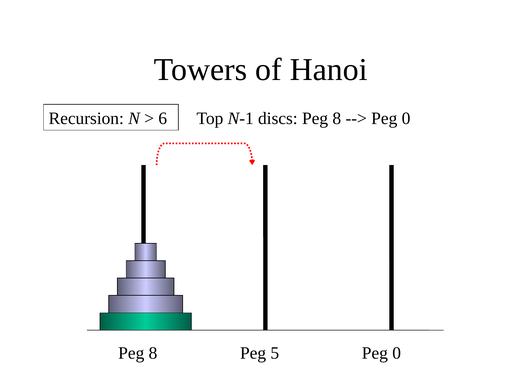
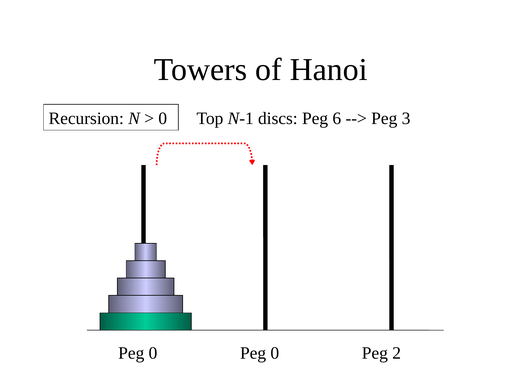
6: 6 -> 0 (163, 119)
discs Peg 8: 8 -> 6 (337, 119)
0: 0 -> 3 (406, 119)
8: 8 -> 0 (153, 354)
5: 5 -> 0 (275, 354)
0: 0 -> 2 (397, 354)
